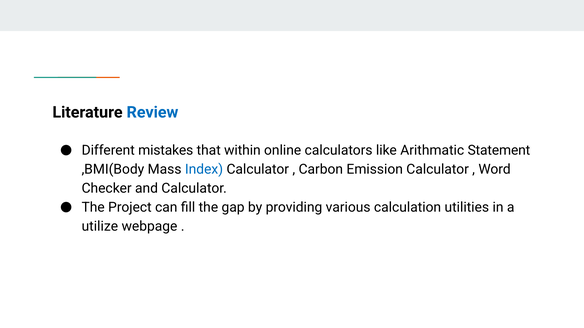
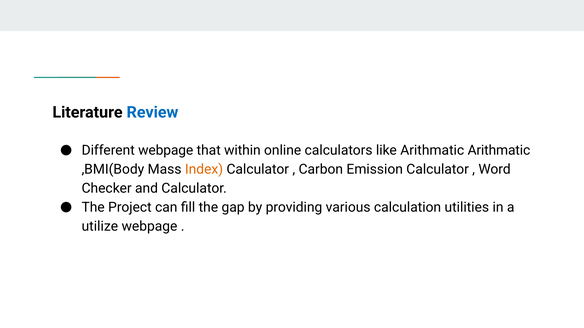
Different mistakes: mistakes -> webpage (166, 150)
Arithmatic Statement: Statement -> Arithmatic (499, 150)
Index colour: blue -> orange (204, 169)
